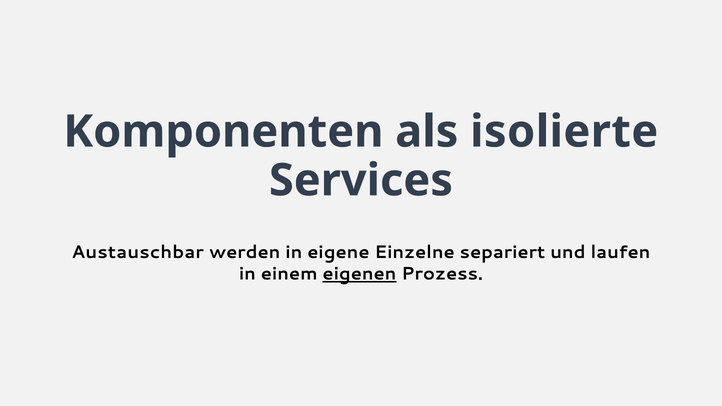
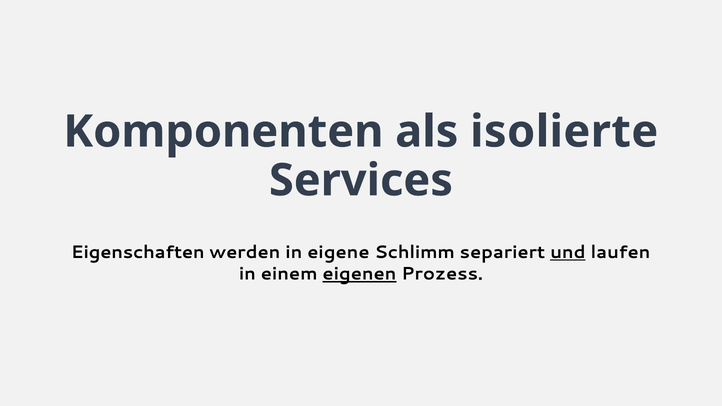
Austauschbar: Austauschbar -> Eigenschaften (138, 252)
Einzelne: Einzelne -> Schlimm (415, 252)
und underline: none -> present (568, 252)
